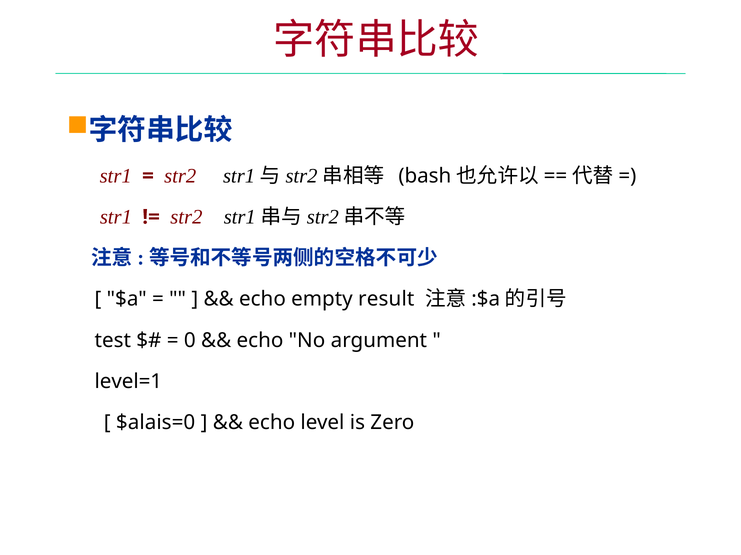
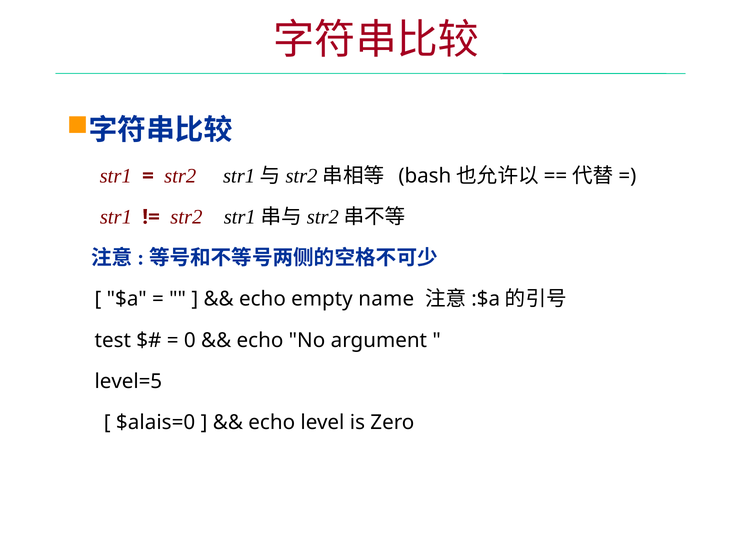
result: result -> name (386, 300)
level=1: level=1 -> level=5 (128, 382)
